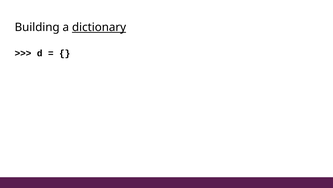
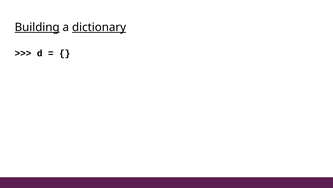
Building underline: none -> present (37, 27)
